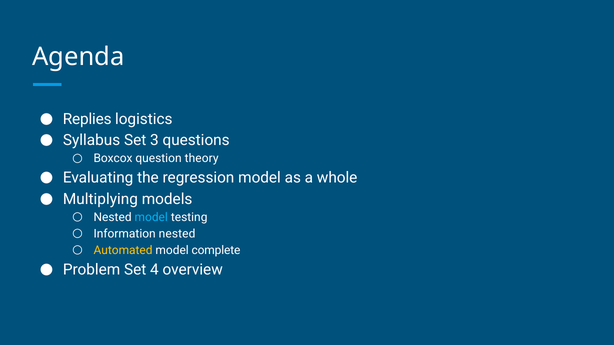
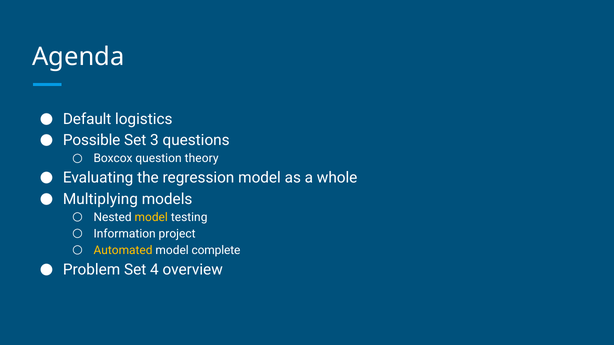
Replies: Replies -> Default (87, 119)
Syllabus: Syllabus -> Possible (92, 140)
model colour: light blue -> yellow (151, 217)
Information nested: nested -> project (177, 234)
